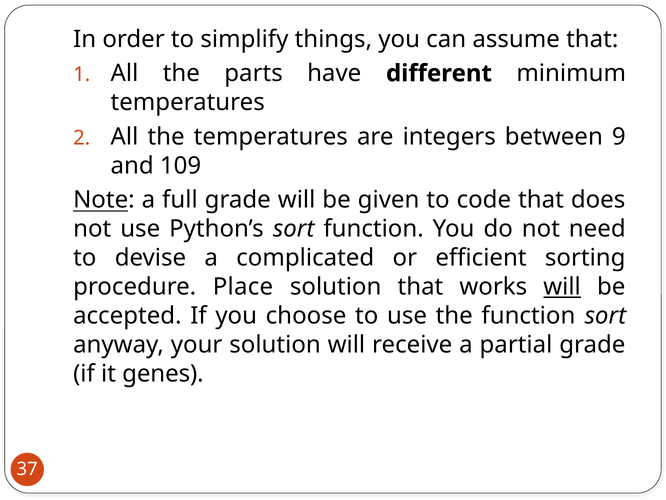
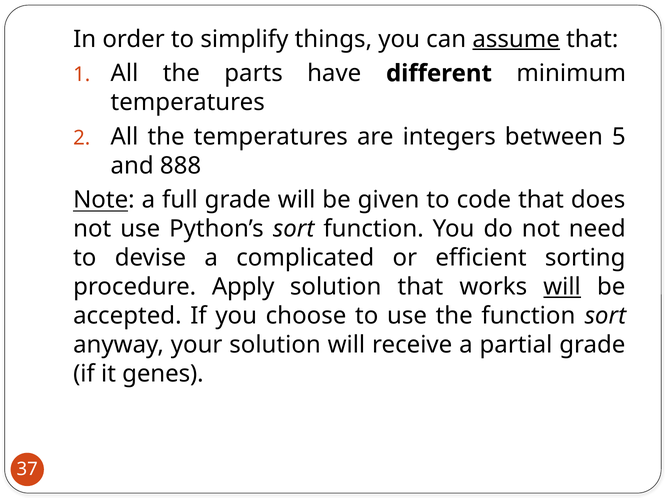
assume underline: none -> present (516, 39)
9: 9 -> 5 (619, 137)
109: 109 -> 888 (181, 165)
Place: Place -> Apply (243, 287)
